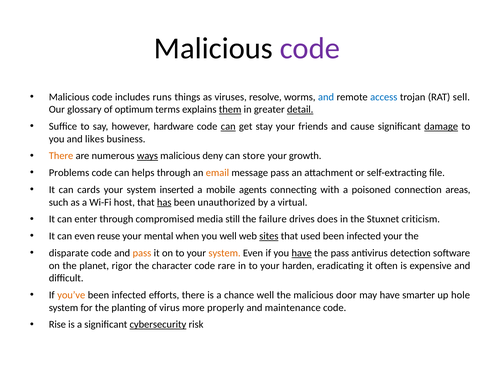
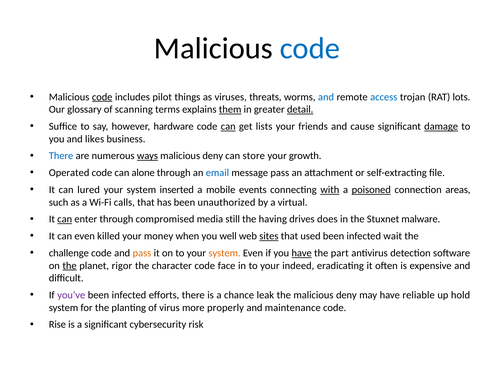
code colour: purple -> blue (310, 48)
code underline: none -> present (102, 97)
runs: runs -> pilot (162, 97)
resolve: resolve -> threats (265, 97)
sell: sell -> lots (461, 97)
optimum: optimum -> scanning (134, 110)
stay: stay -> lists (264, 127)
There colour: orange -> blue (61, 156)
Problems: Problems -> Operated (69, 173)
helps: helps -> alone (143, 173)
email colour: orange -> blue (217, 173)
cards: cards -> lured (89, 190)
agents: agents -> events (253, 190)
with underline: none -> present (330, 190)
poisoned underline: none -> present (371, 190)
host: host -> calls (124, 203)
has underline: present -> none (164, 203)
can underline: none -> present (65, 220)
failure: failure -> having (273, 220)
criticism: criticism -> malware (421, 220)
reuse: reuse -> killed (109, 237)
mental: mental -> money (159, 237)
infected your: your -> wait (393, 237)
disparate: disparate -> challenge (69, 254)
the pass: pass -> part (340, 254)
the underline: none -> present (70, 266)
rare: rare -> face (227, 266)
harden: harden -> indeed (298, 266)
you’ve colour: orange -> purple (71, 296)
chance well: well -> leak (265, 296)
the malicious door: door -> deny (346, 296)
smarter: smarter -> reliable (419, 296)
hole: hole -> hold (461, 296)
cybersecurity underline: present -> none (158, 325)
